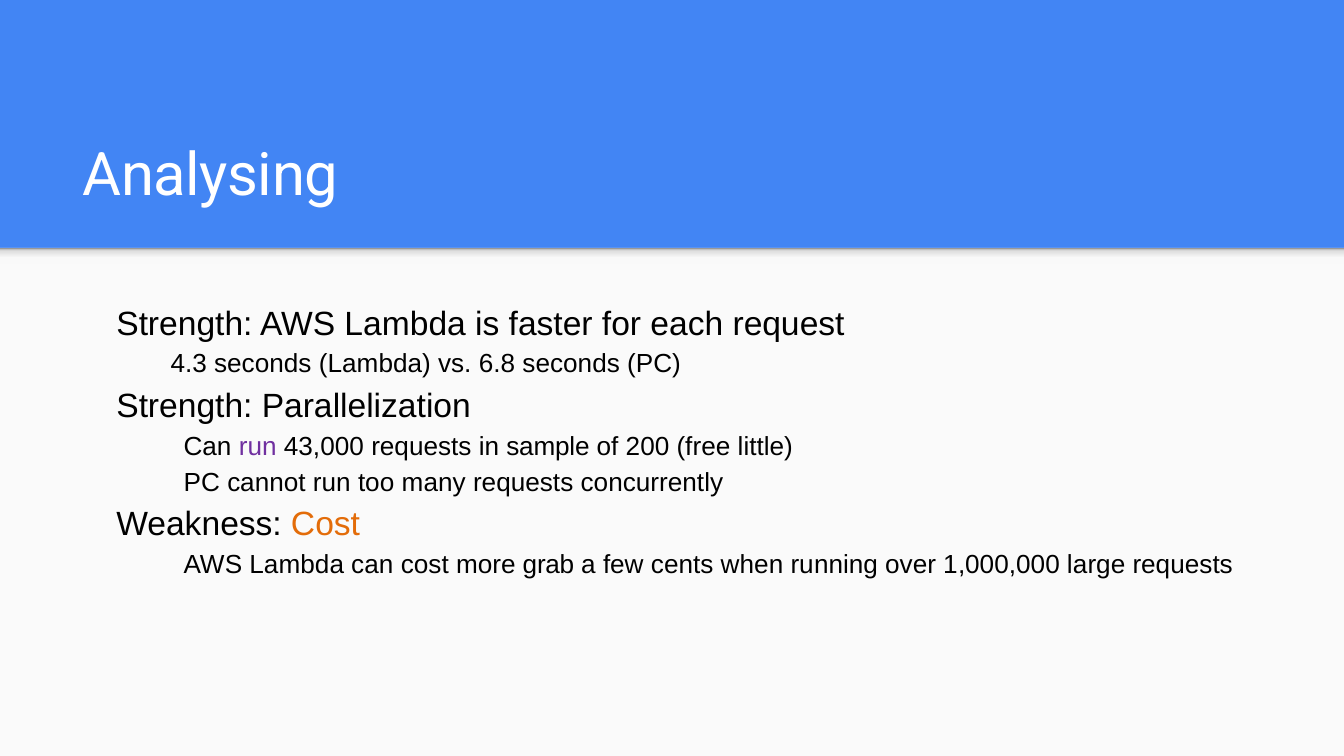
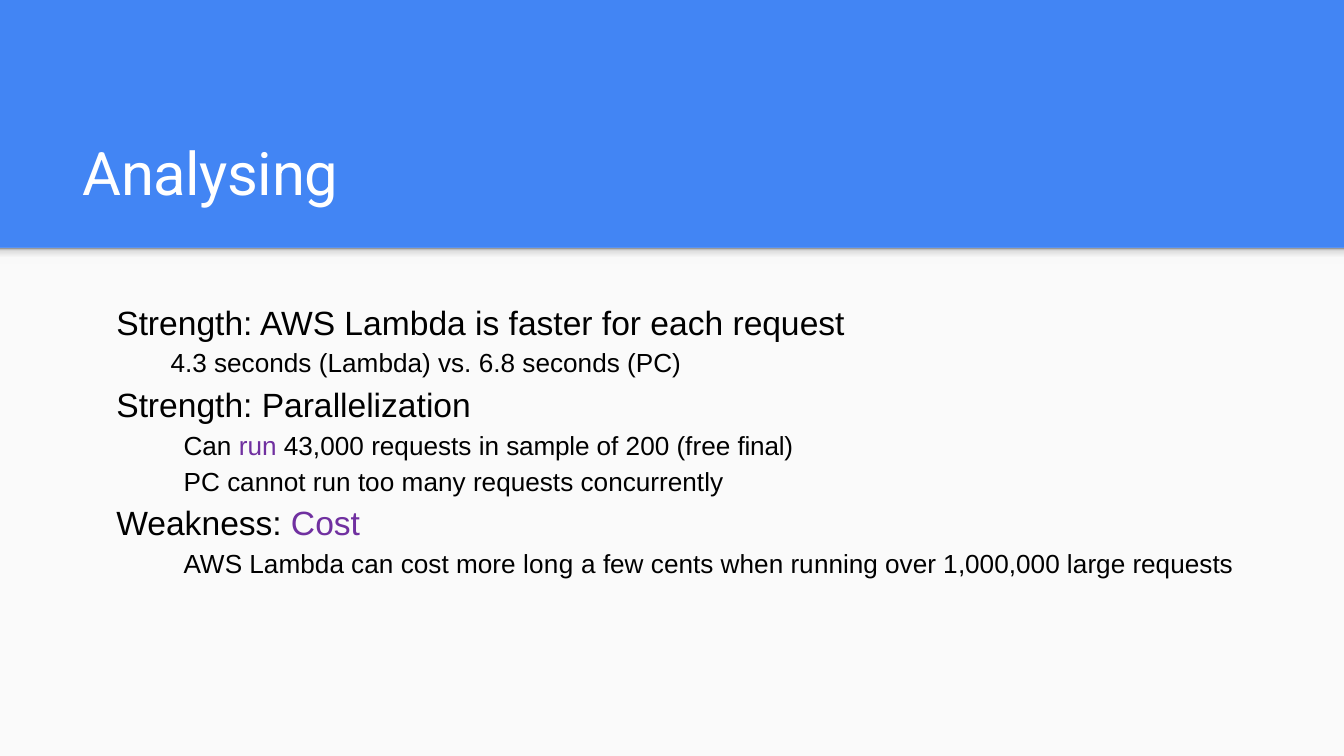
little: little -> final (765, 446)
Cost colour: orange -> purple (326, 525)
grab: grab -> long (548, 565)
